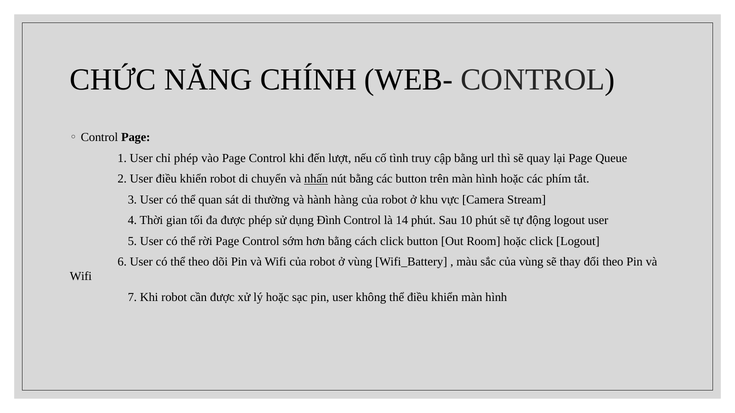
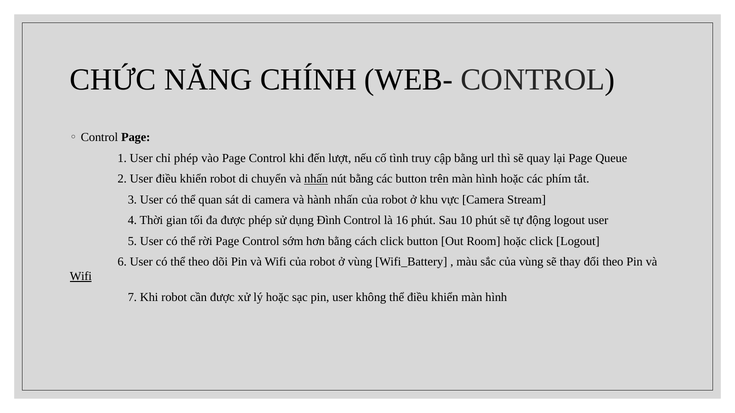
di thường: thường -> camera (272, 200)
hành hàng: hàng -> nhấn (346, 200)
14: 14 -> 16 (402, 221)
Wifi underline: none -> present (81, 277)
